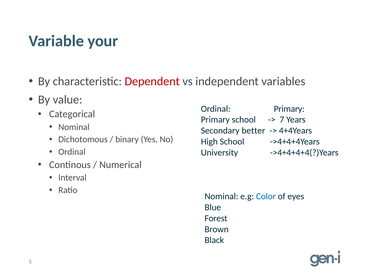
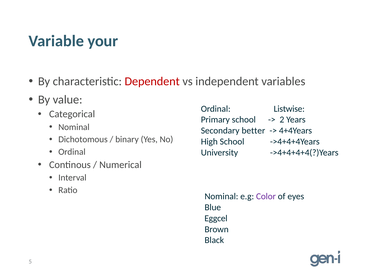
Ordinal Primary: Primary -> Listwise (289, 109)
7: 7 -> 2 (282, 120)
Color colour: blue -> purple (266, 196)
Forest: Forest -> Eggcel (216, 218)
